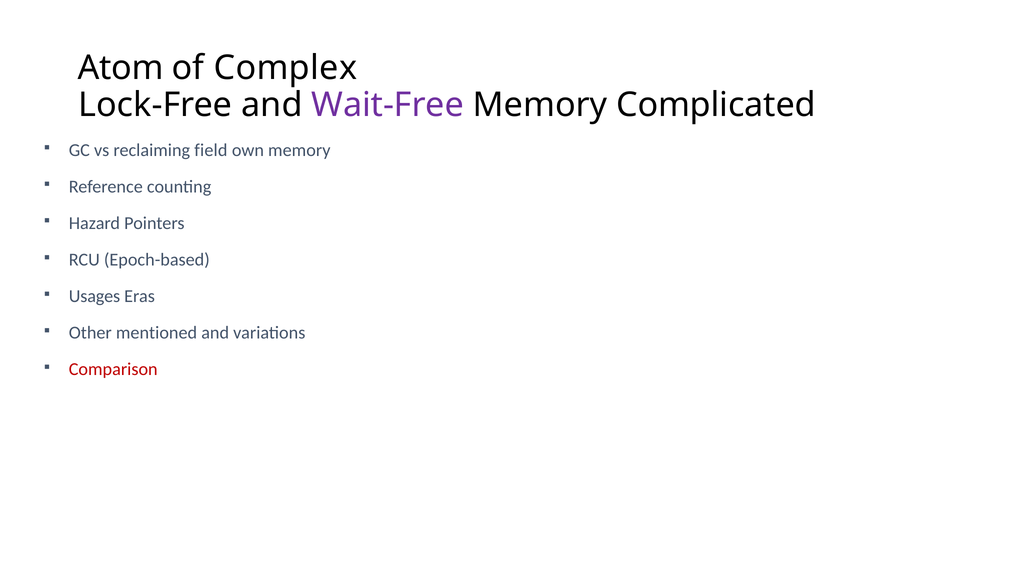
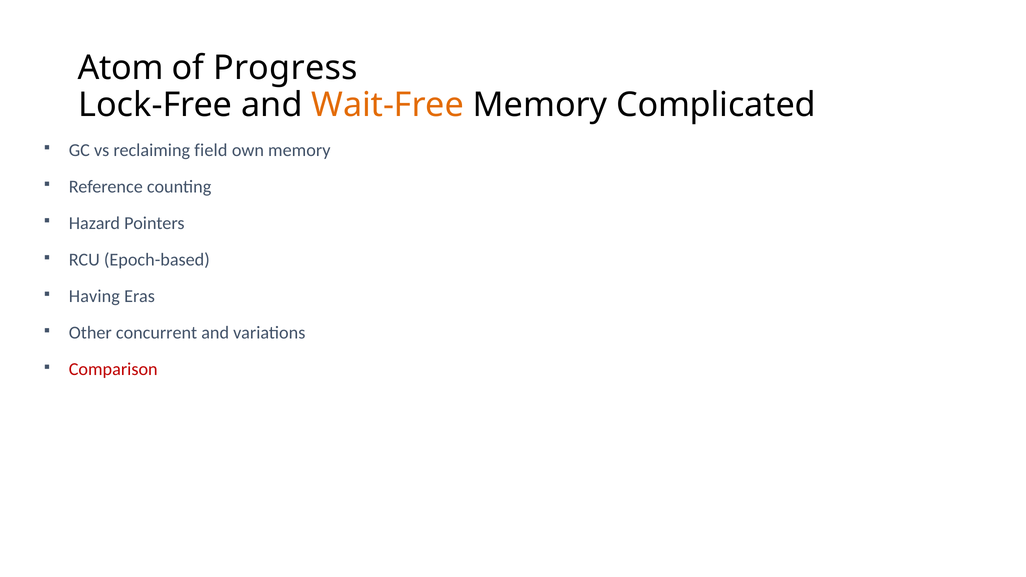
Complex: Complex -> Progress (285, 68)
Wait-Free colour: purple -> orange (388, 105)
Usages: Usages -> Having (94, 296)
mentioned: mentioned -> concurrent (157, 333)
